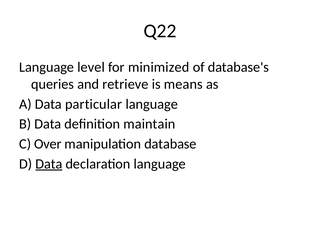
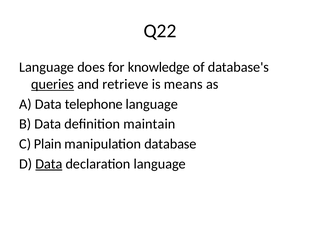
level: level -> does (91, 67)
minimized: minimized -> knowledge (159, 67)
queries underline: none -> present (53, 84)
particular: particular -> telephone (94, 104)
Over: Over -> Plain (48, 144)
